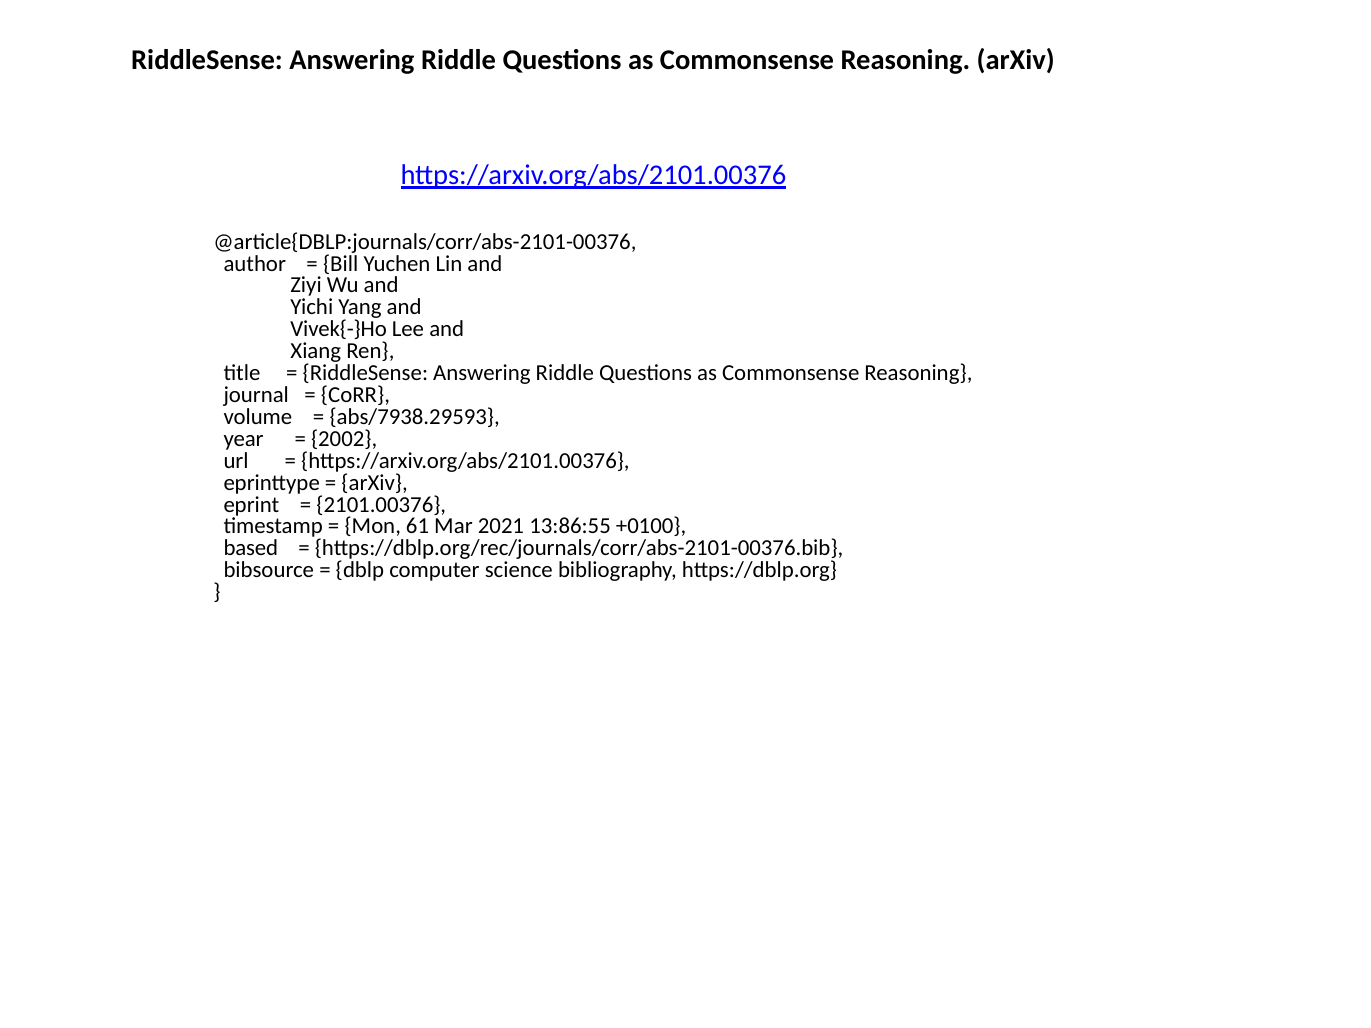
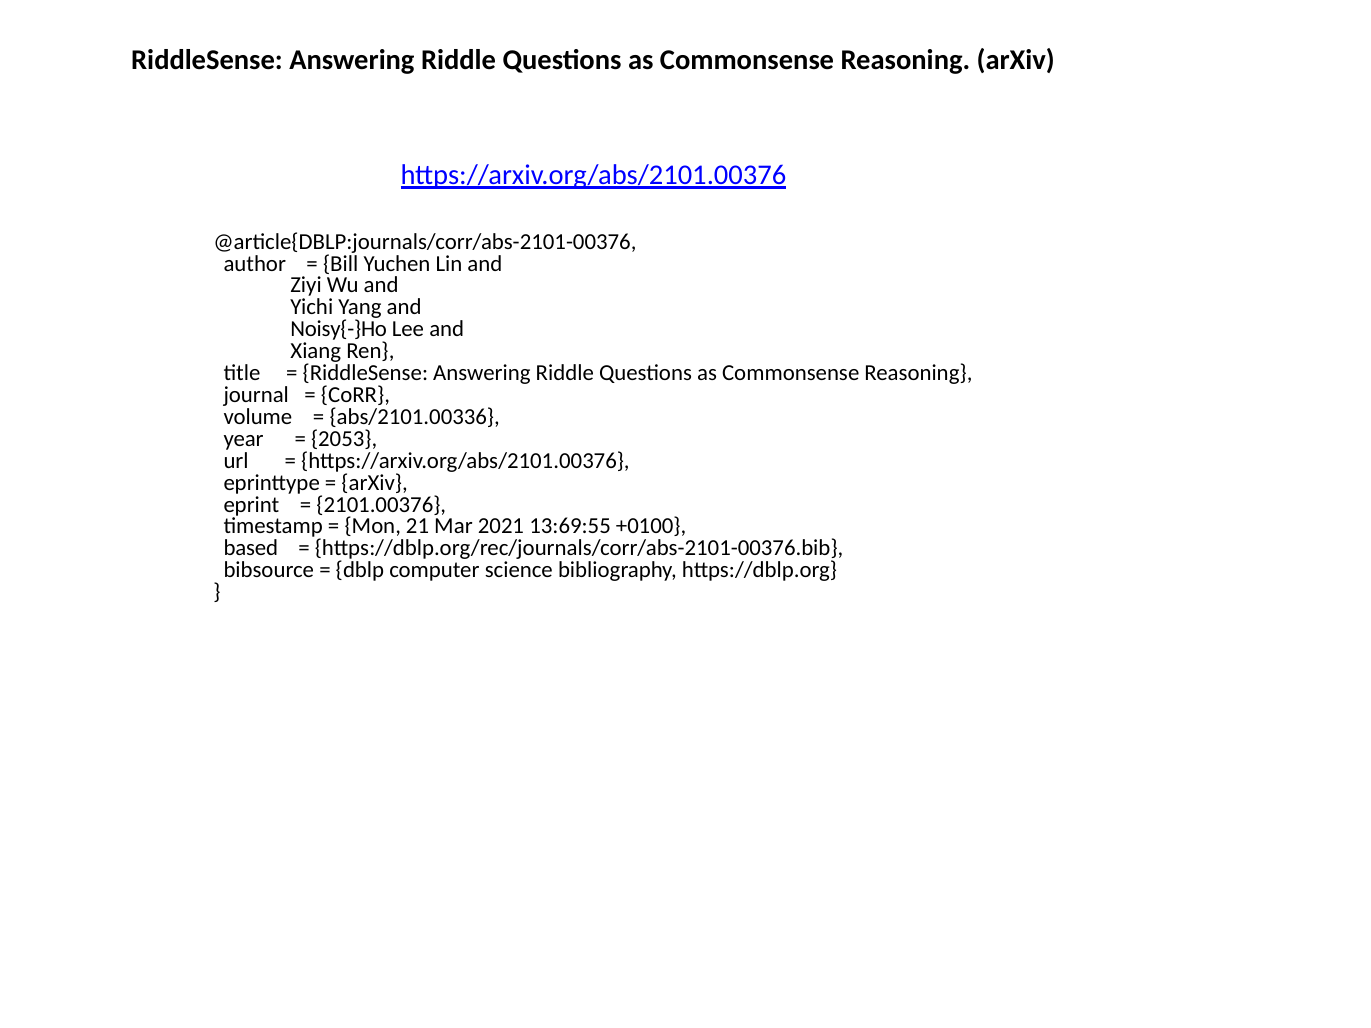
Vivek{-}Ho: Vivek{-}Ho -> Noisy{-}Ho (339, 329)
abs/7938.29593: abs/7938.29593 -> abs/2101.00336 (415, 417)
2002: 2002 -> 2053 (344, 439)
61: 61 -> 21 (418, 527)
13:86:55: 13:86:55 -> 13:69:55 (570, 527)
